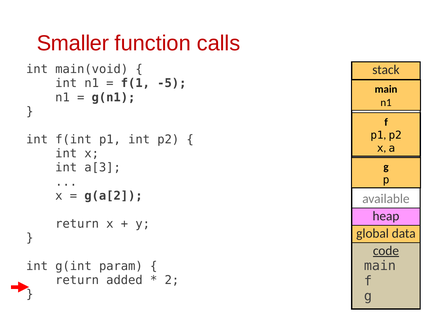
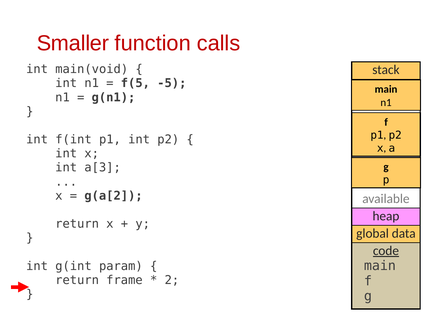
f(1: f(1 -> f(5 (135, 83)
added: added -> frame (124, 279)
